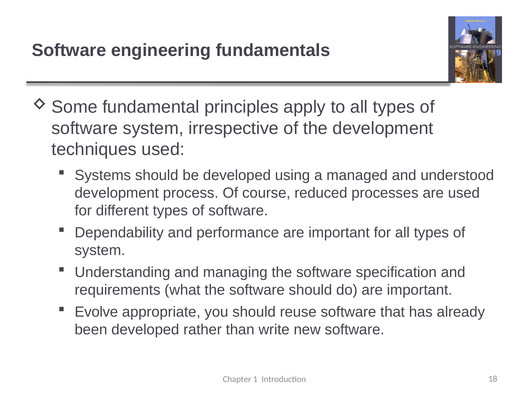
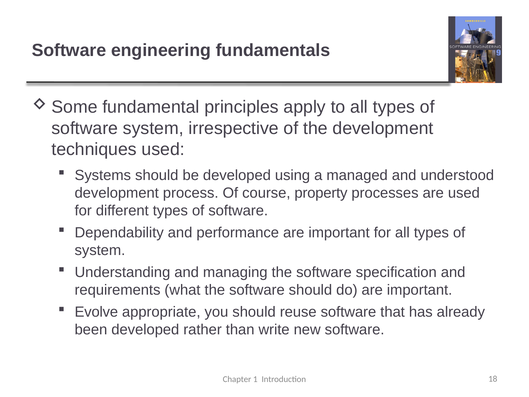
reduced: reduced -> property (321, 193)
